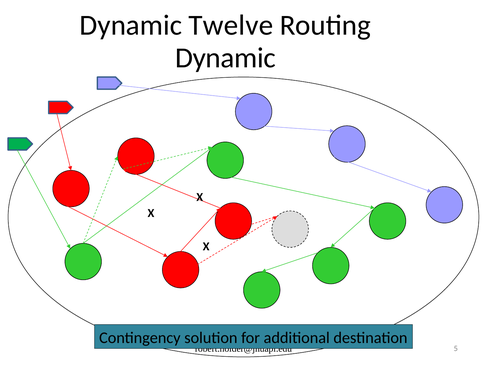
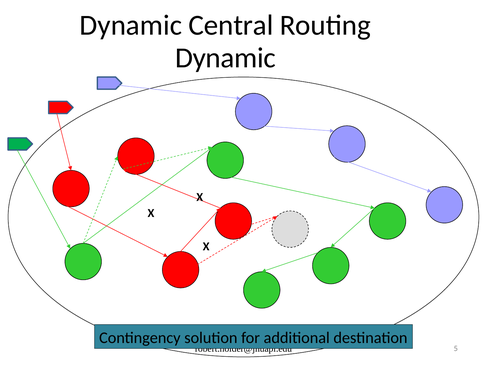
Twelve: Twelve -> Central (231, 25)
